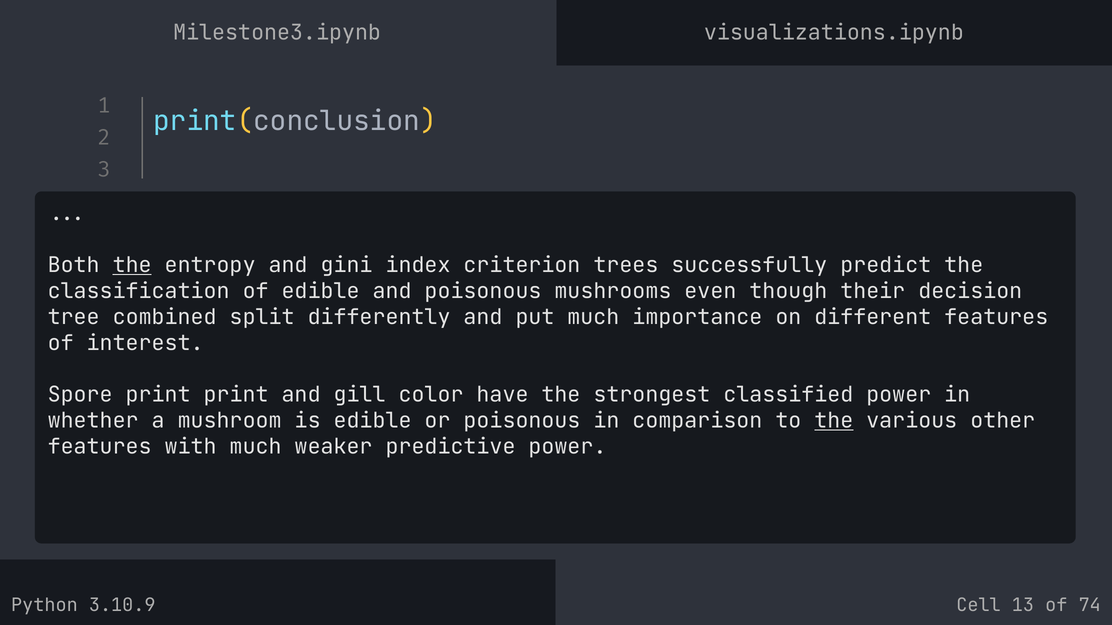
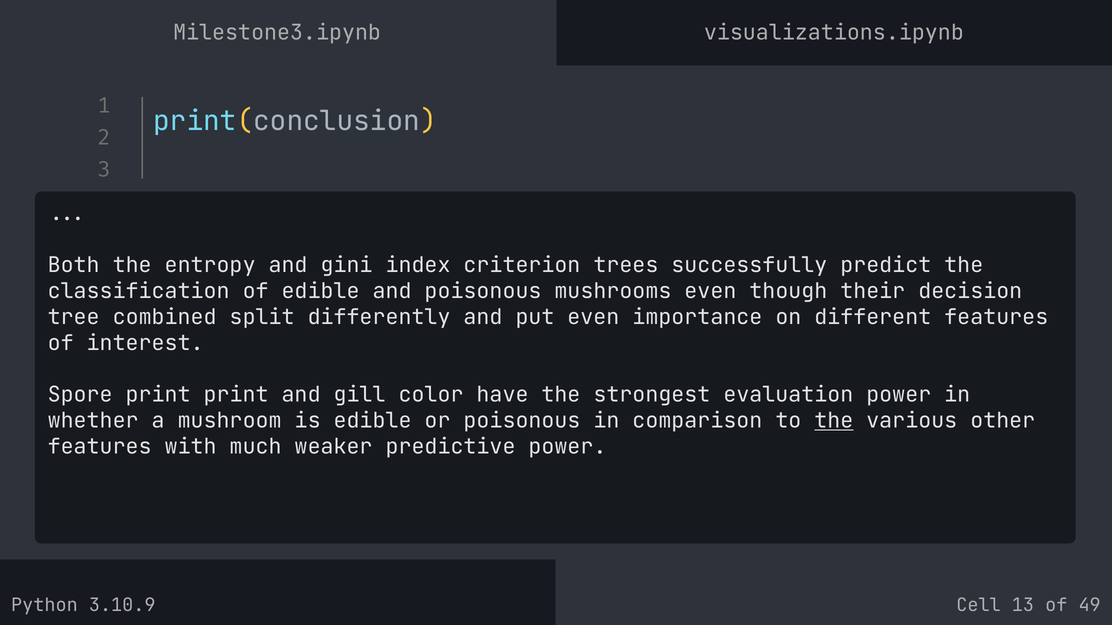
the underline: present -> none (132, 265)
put much: much -> even (593, 317)
classified: classified -> evaluation (788, 395)
74: 74 -> 49 (1090, 606)
